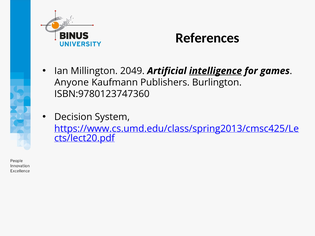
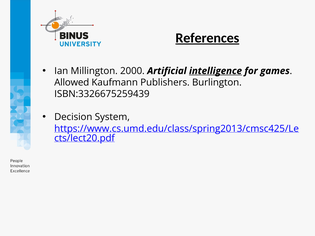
References underline: none -> present (207, 38)
2049: 2049 -> 2000 (132, 71)
Anyone: Anyone -> Allowed (72, 83)
ISBN:9780123747360: ISBN:9780123747360 -> ISBN:3326675259439 (102, 94)
